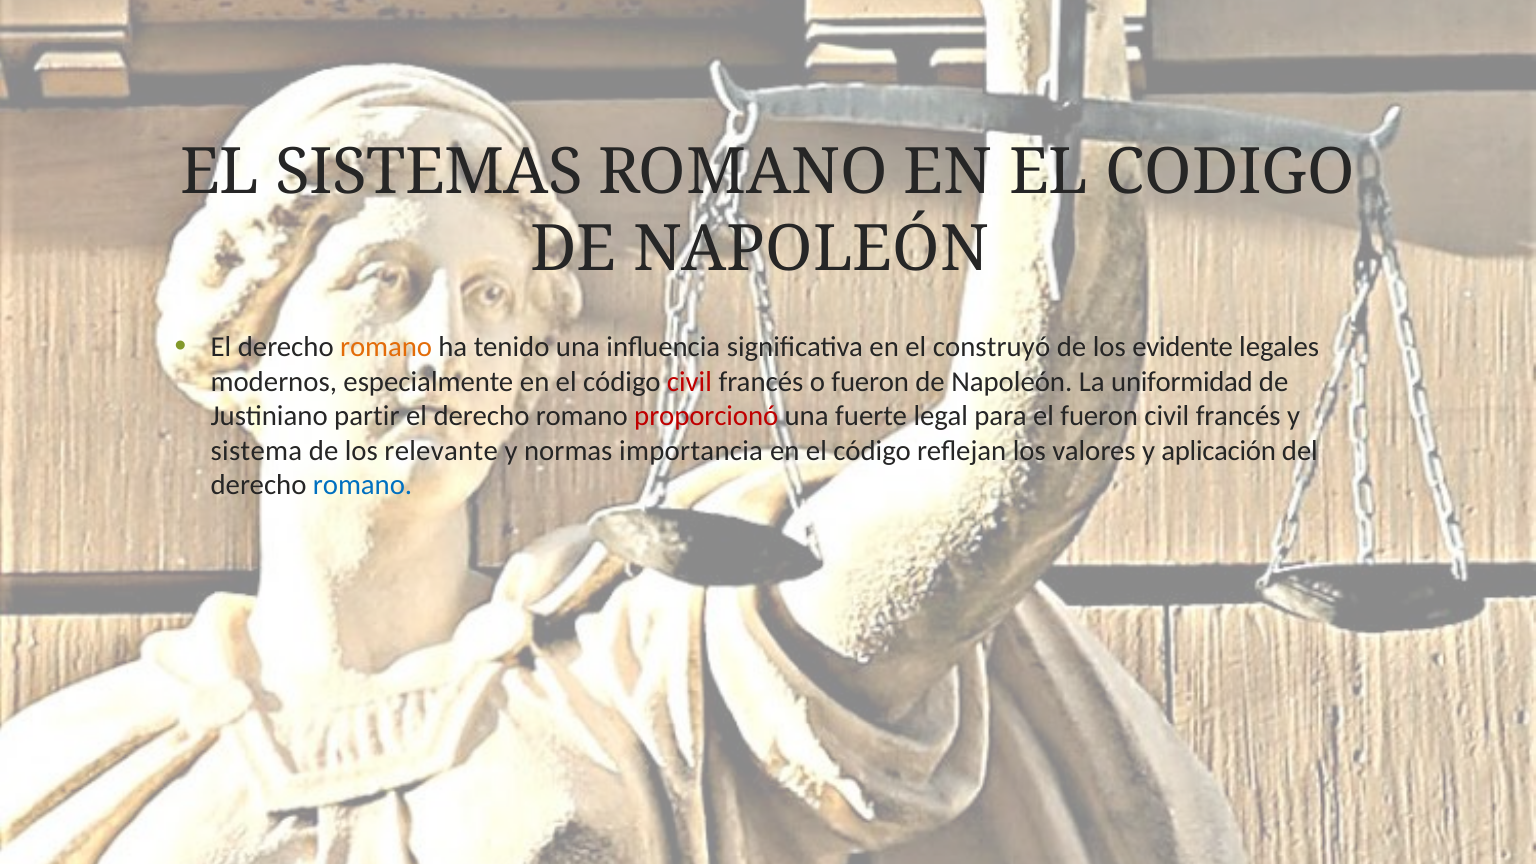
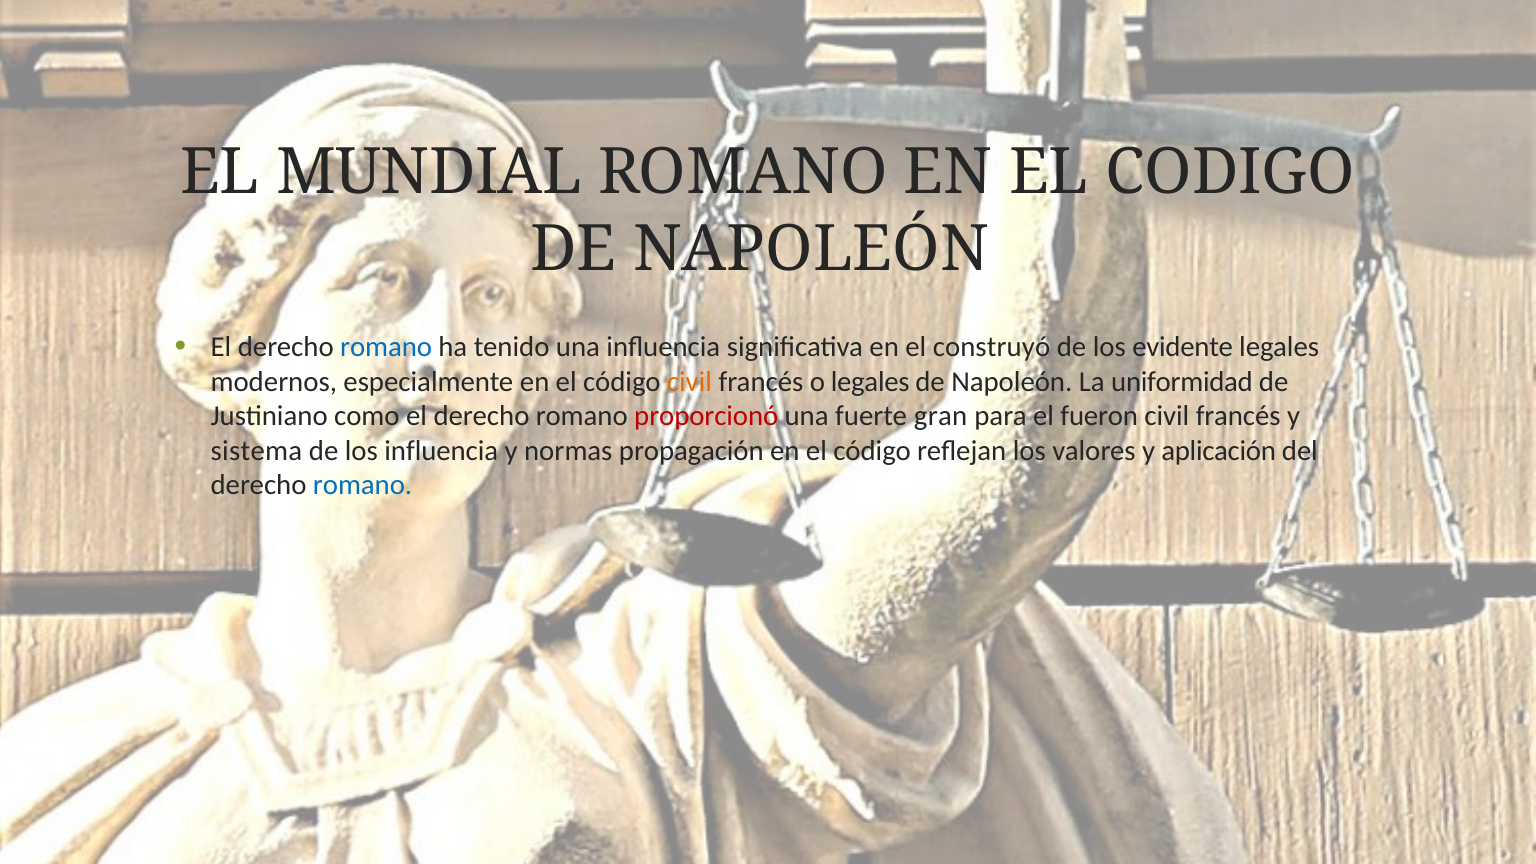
SISTEMAS: SISTEMAS -> MUNDIAL (429, 172)
romano colour: orange -> blue (386, 347)
civil colour: red -> orange (689, 382)
o fueron: fueron -> legales (870, 382)
partir: partir -> como (367, 416)
legal: legal -> gran (941, 416)
los relevante: relevante -> influencia (441, 451)
importancia: importancia -> propagación (691, 451)
